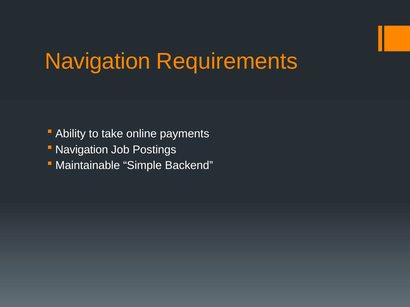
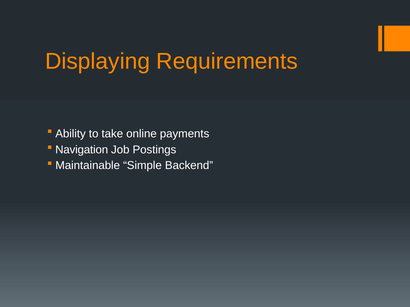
Navigation: Navigation -> Displaying (98, 61)
